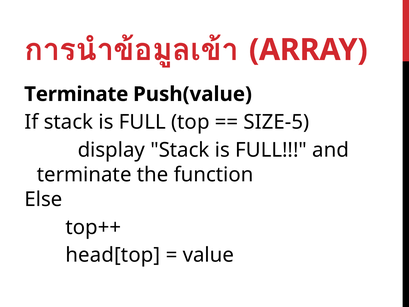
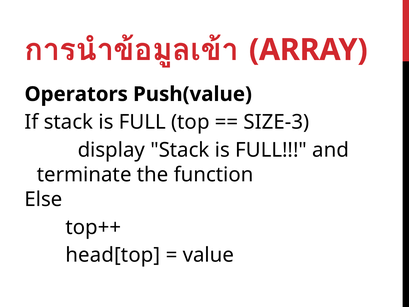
Terminate: Terminate -> Operators (76, 94)
SIZE-5: SIZE-5 -> SIZE-3 (276, 122)
